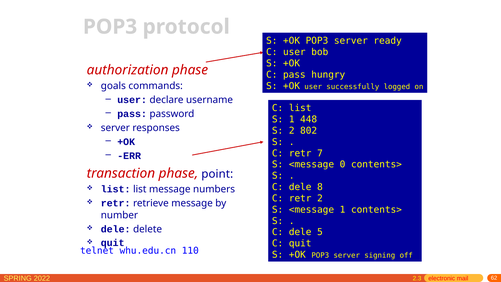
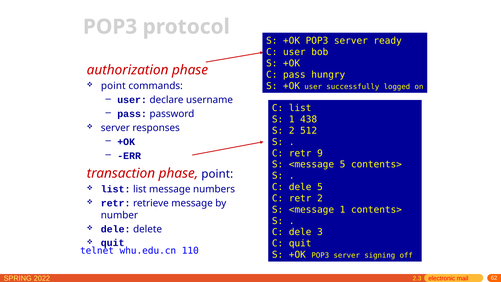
goals: goals -> point (113, 86)
448: 448 -> 438 (309, 119)
802: 802 -> 512 (309, 131)
7: 7 -> 9 (320, 153)
<message 0: 0 -> 5 (343, 164)
dele 8: 8 -> 5 (320, 187)
5: 5 -> 3 (320, 232)
